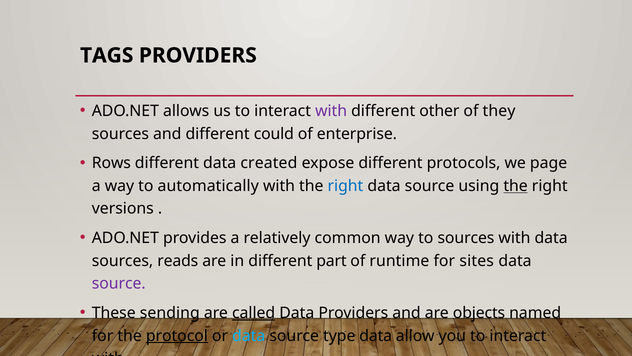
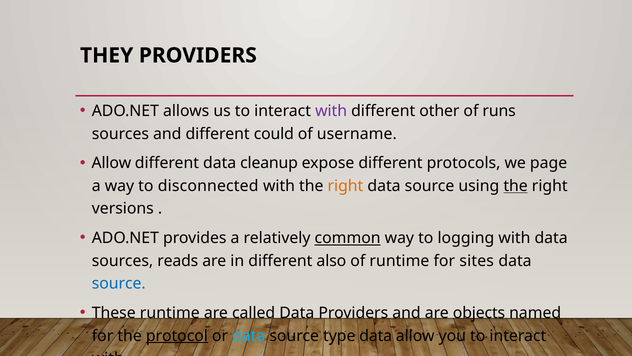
TAGS: TAGS -> THEY (107, 55)
they: they -> runs (499, 111)
enterprise: enterprise -> username (357, 134)
Rows: Rows -> Allow (111, 163)
created: created -> cleanup (269, 163)
automatically: automatically -> disconnected (208, 186)
right colour: blue -> orange (345, 186)
common underline: none -> present (348, 238)
to sources: sources -> logging (466, 238)
part: part -> also (331, 261)
source colour: purple -> blue (119, 283)
These sending: sending -> runtime (170, 313)
called underline: present -> none (254, 313)
